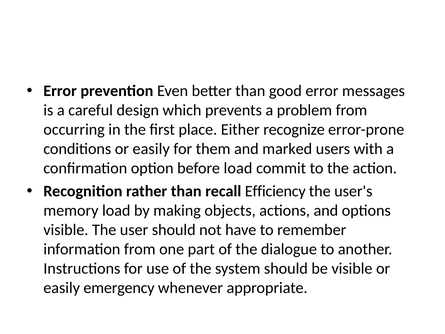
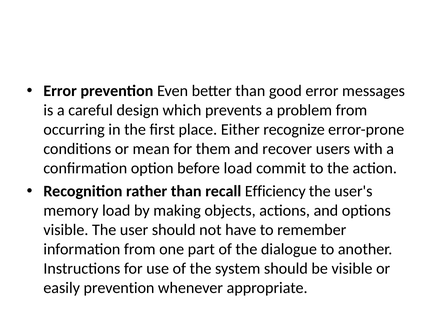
conditions or easily: easily -> mean (151, 149)
marked: marked -> recover (287, 149)
easily emergency: emergency -> prevention (119, 288)
